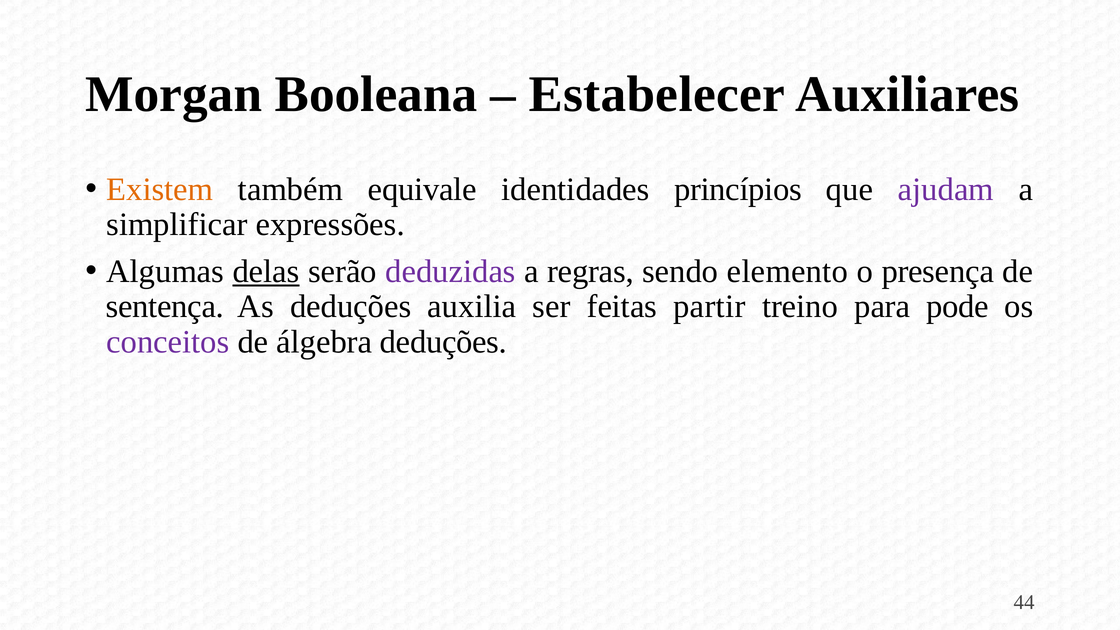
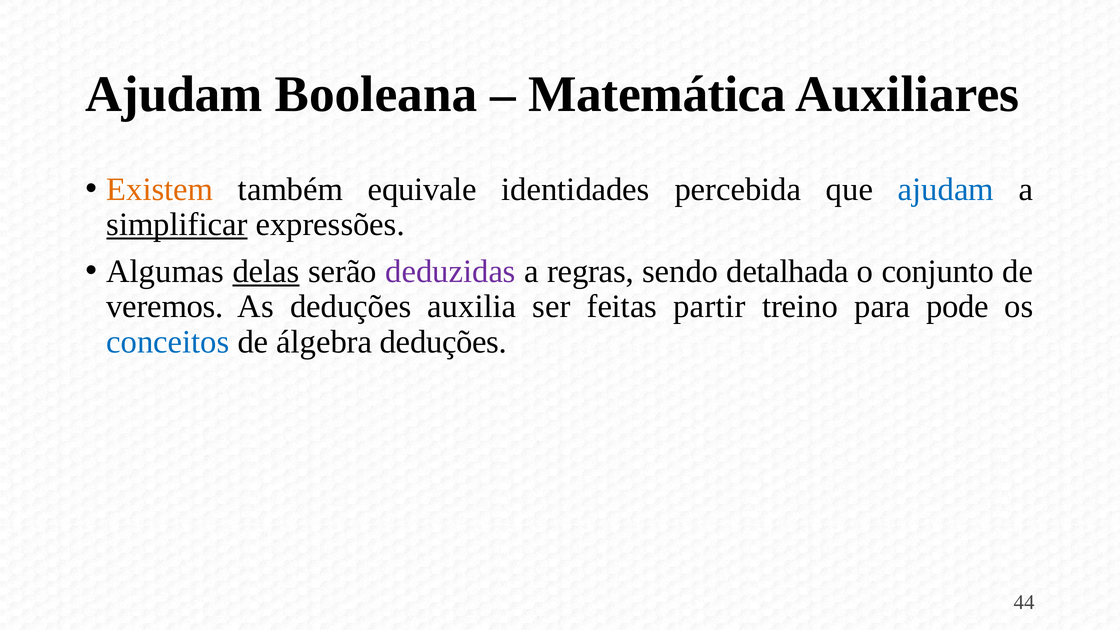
Morgan: Morgan -> Ajudam (174, 94)
Estabelecer: Estabelecer -> Matemática (657, 94)
princípios: princípios -> percebida (738, 189)
ajudam colour: purple -> blue (946, 189)
simplificar underline: none -> present (177, 225)
elemento: elemento -> detalhada (788, 271)
presença: presença -> conjunto (938, 271)
sentença: sentença -> veremos (165, 307)
conceitos colour: purple -> blue (168, 342)
